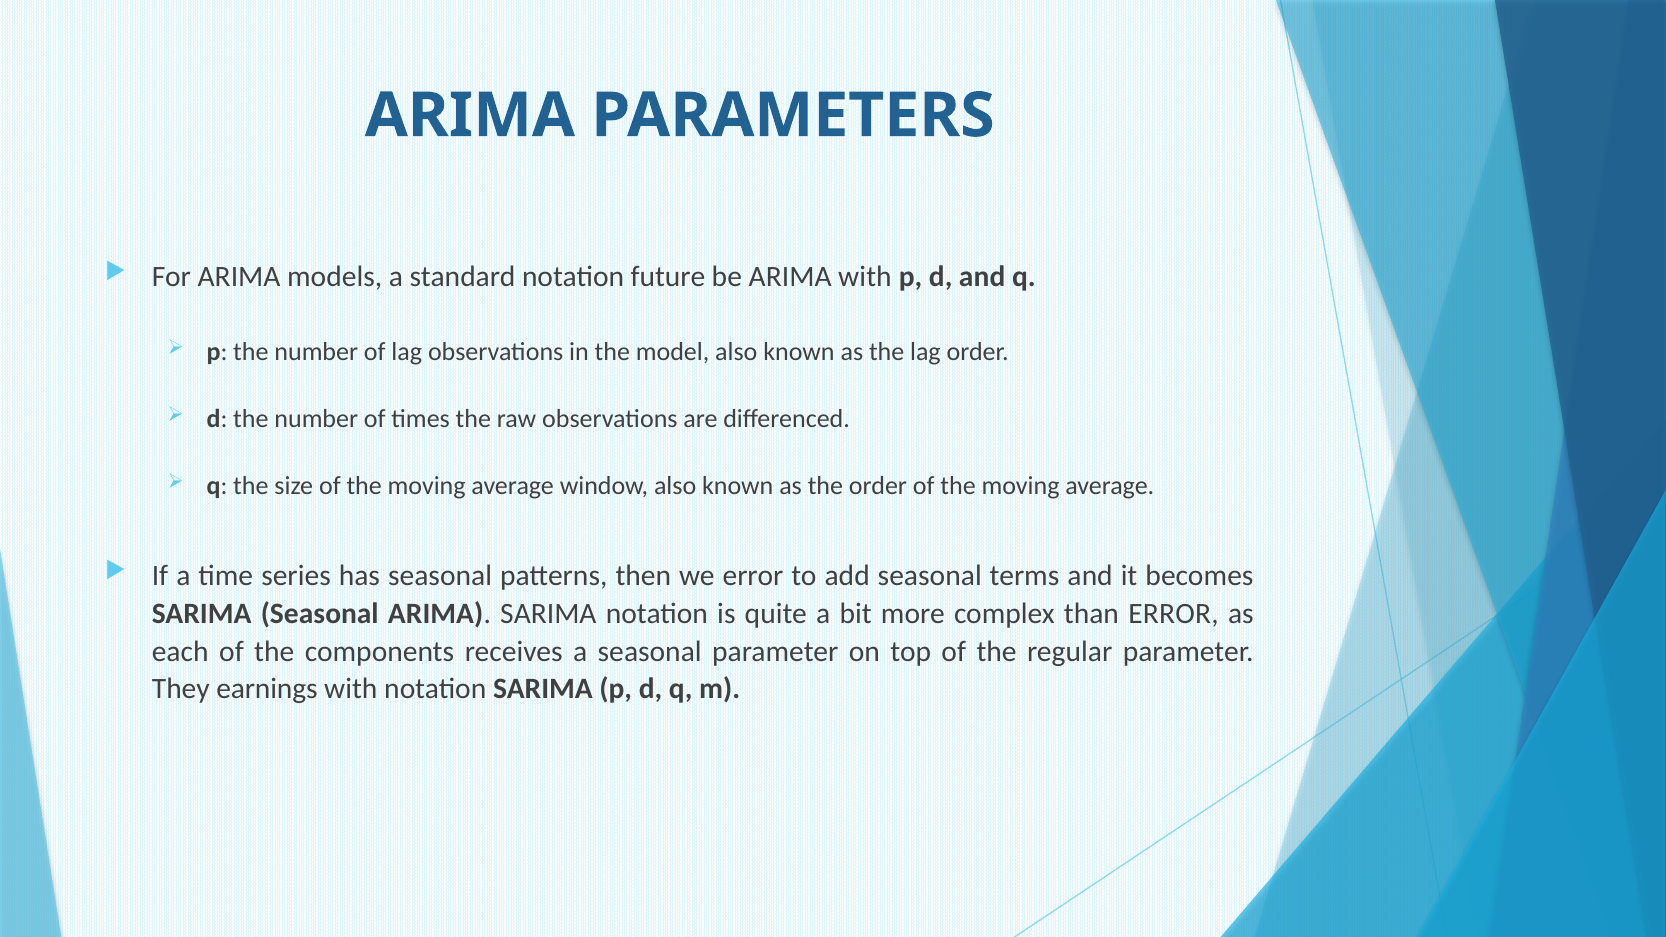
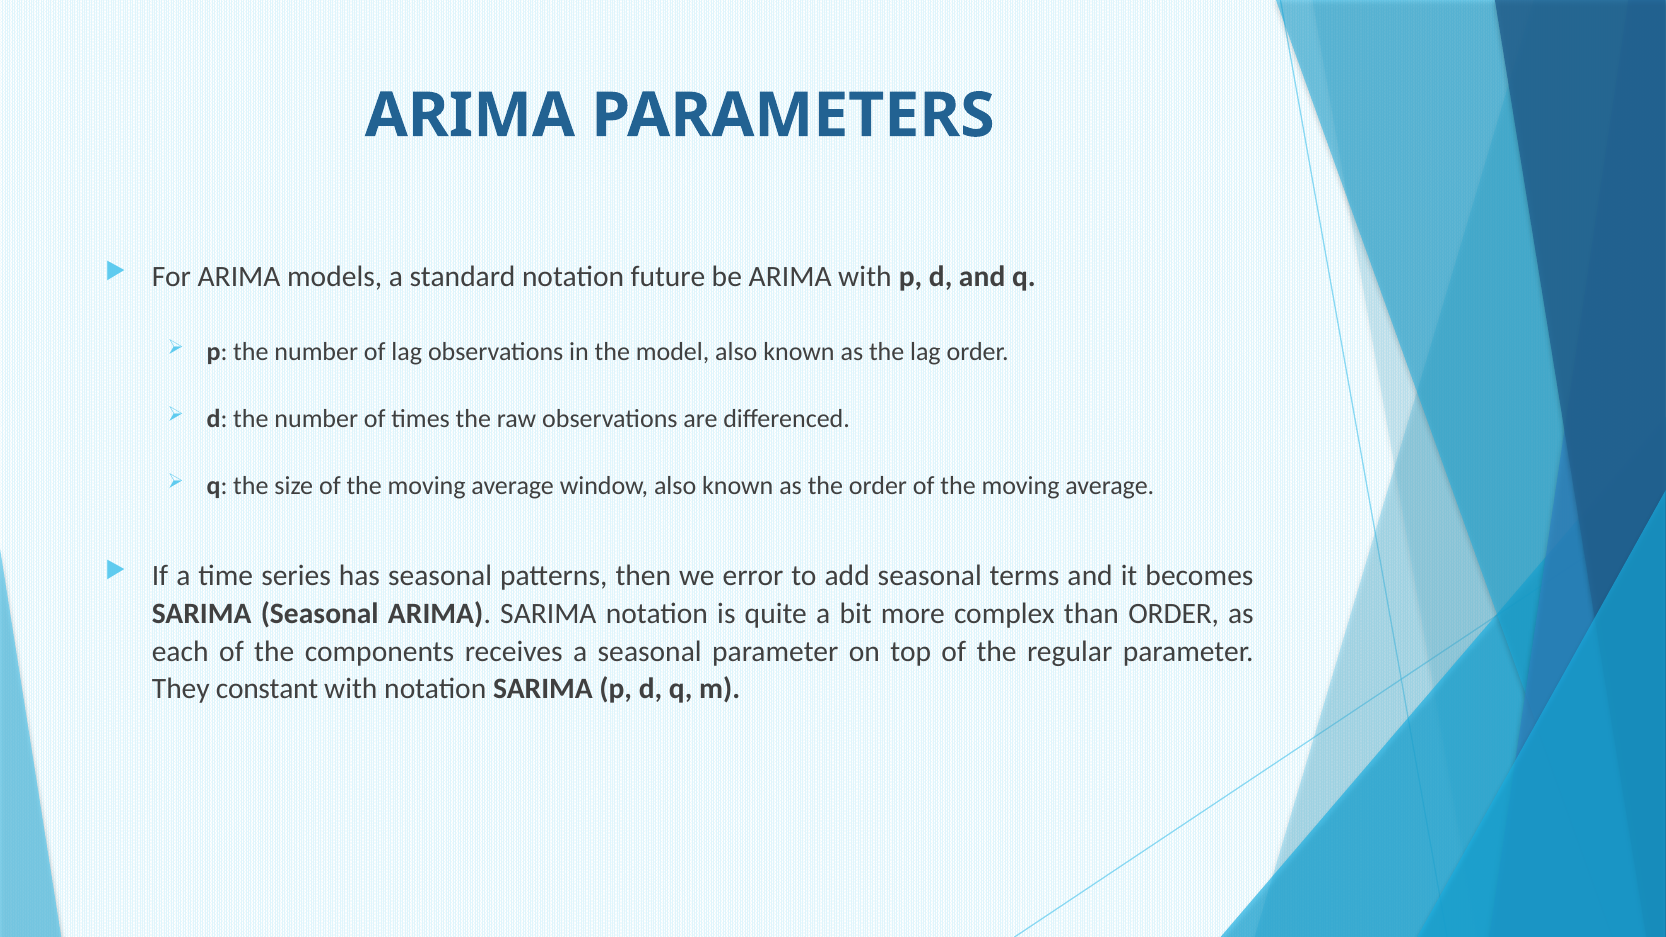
than ERROR: ERROR -> ORDER (1174, 613)
earnings: earnings -> constant (267, 689)
